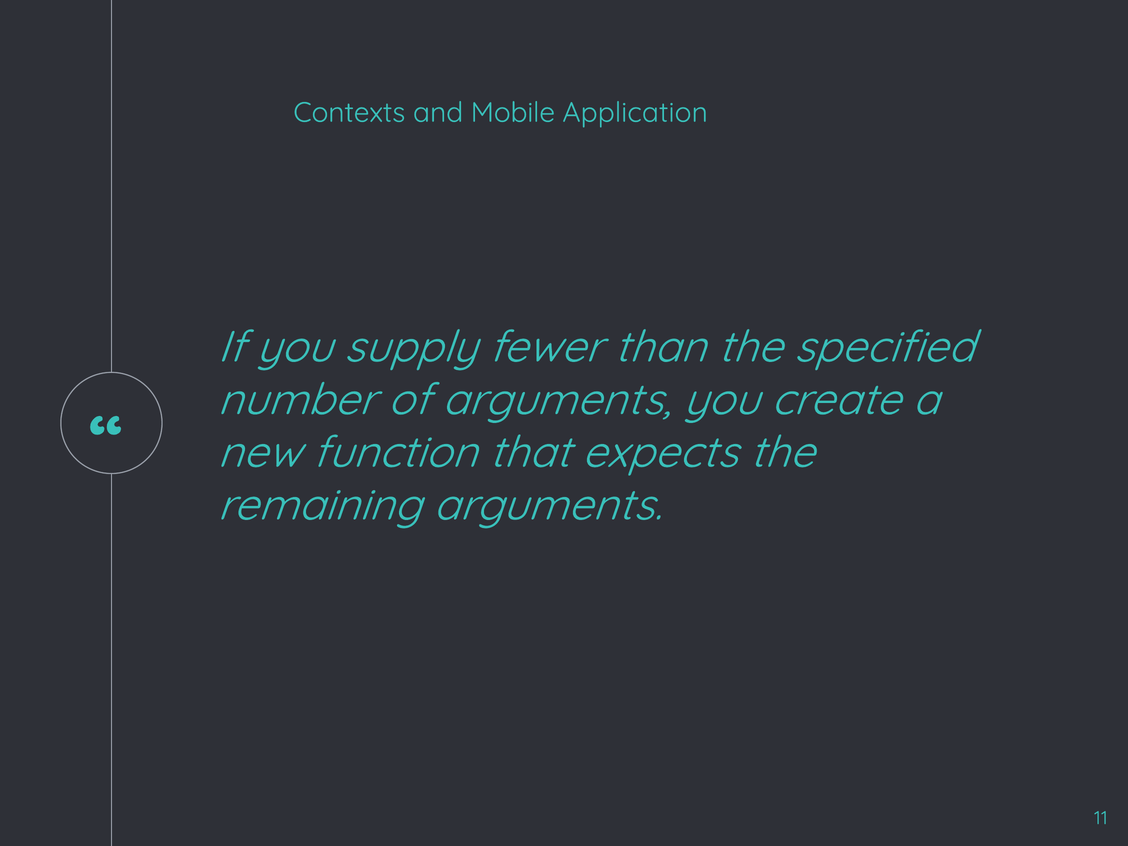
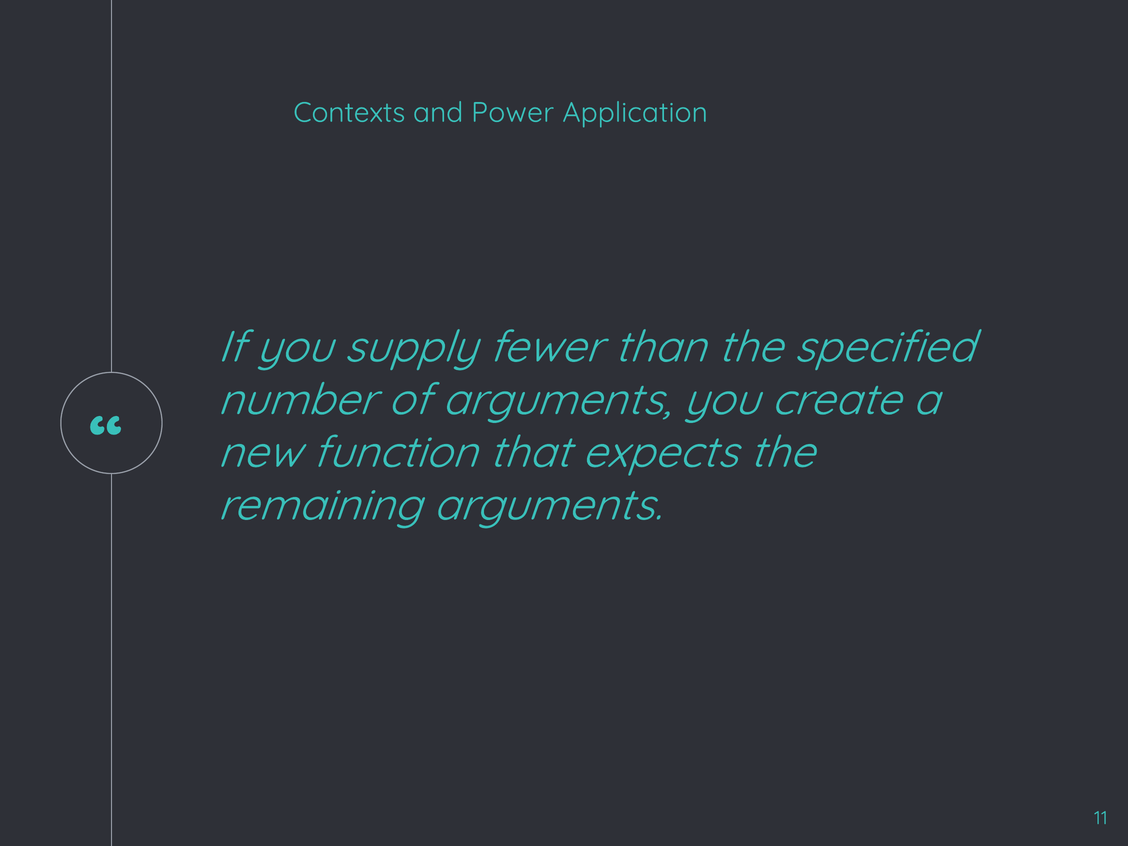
Mobile: Mobile -> Power (513, 113)
